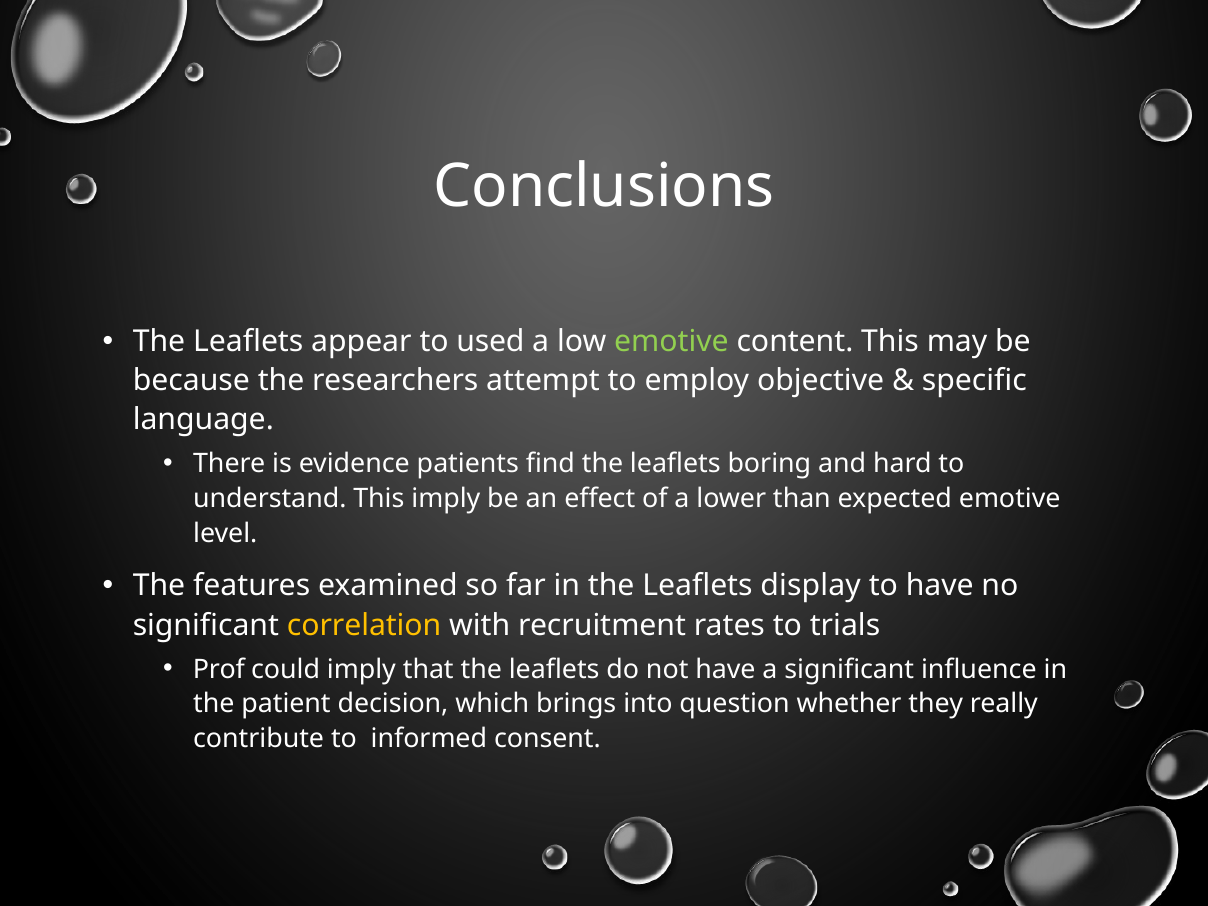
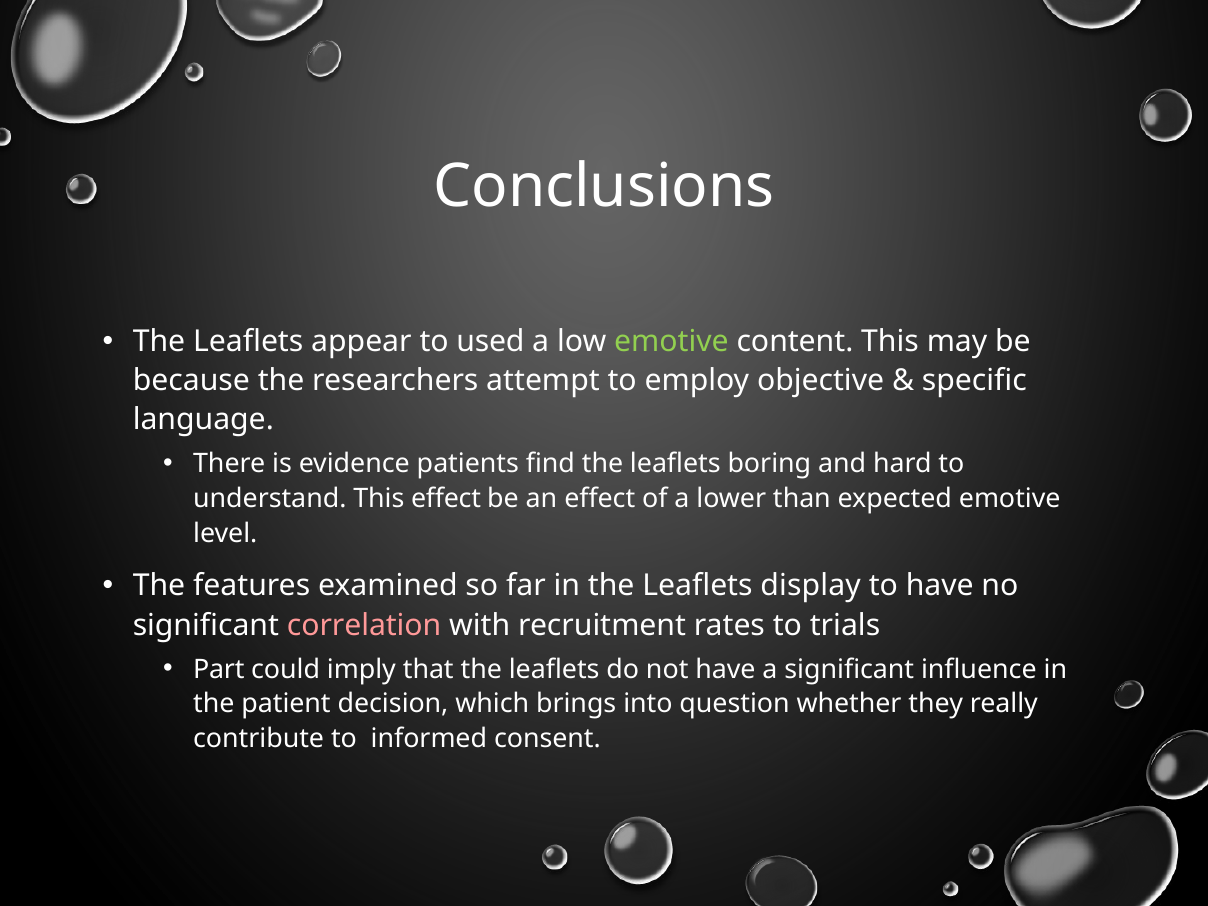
This imply: imply -> effect (446, 499)
correlation colour: yellow -> pink (364, 625)
Prof: Prof -> Part (219, 669)
